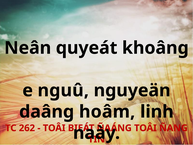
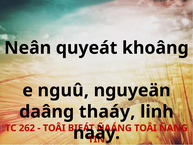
hoâm: hoâm -> thaáy (107, 112)
